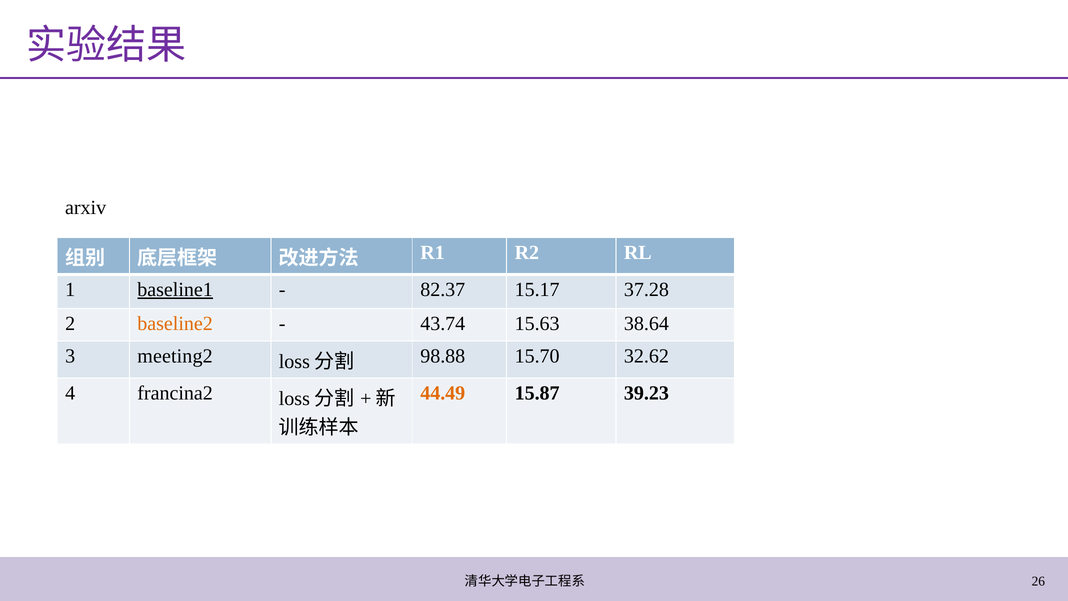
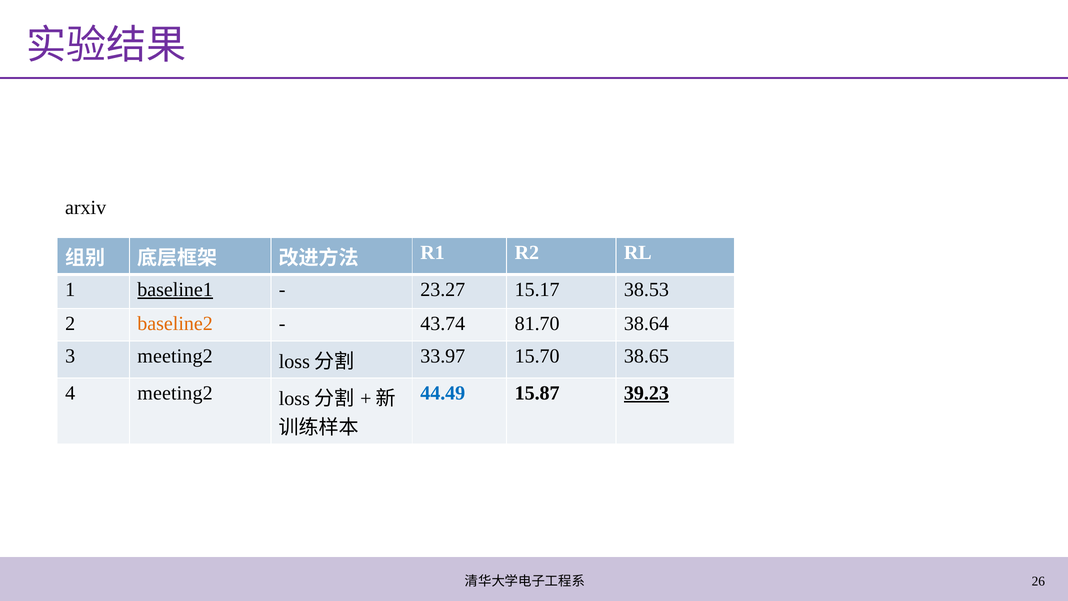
82.37: 82.37 -> 23.27 (443, 290)
37.28: 37.28 -> 38.53 (646, 290)
15.63: 15.63 -> 81.70 (537, 324)
98.88: 98.88 -> 33.97 (443, 356)
32.62: 32.62 -> 38.65 (646, 356)
4 francina2: francina2 -> meeting2 (175, 393)
44.49 colour: orange -> blue (443, 393)
39.23 underline: none -> present (646, 393)
